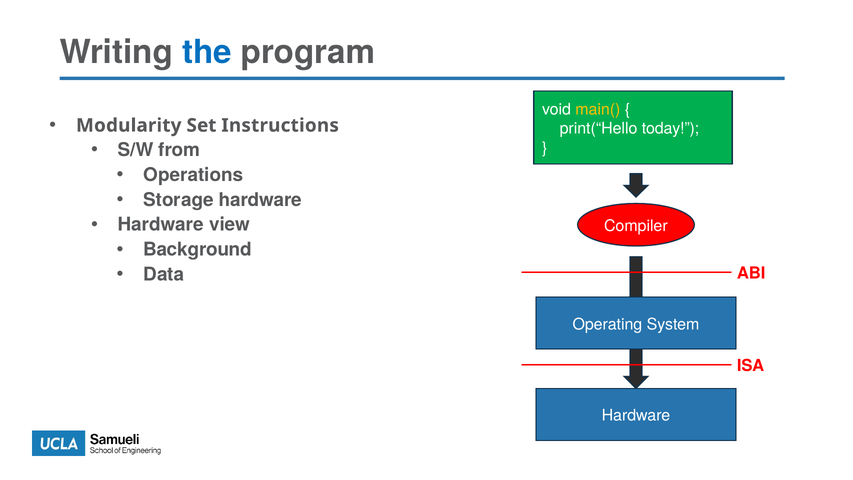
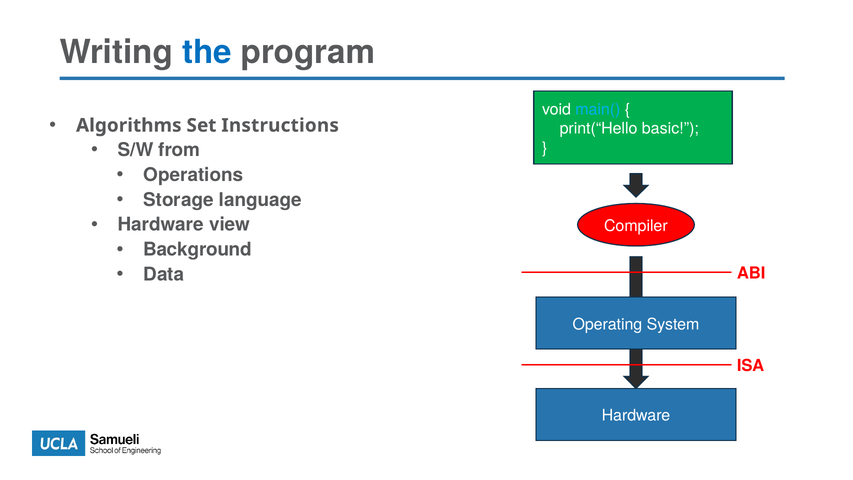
main( colour: yellow -> light blue (598, 109)
Modularity: Modularity -> Algorithms (129, 125)
today: today -> basic (670, 129)
Storage hardware: hardware -> language (260, 200)
